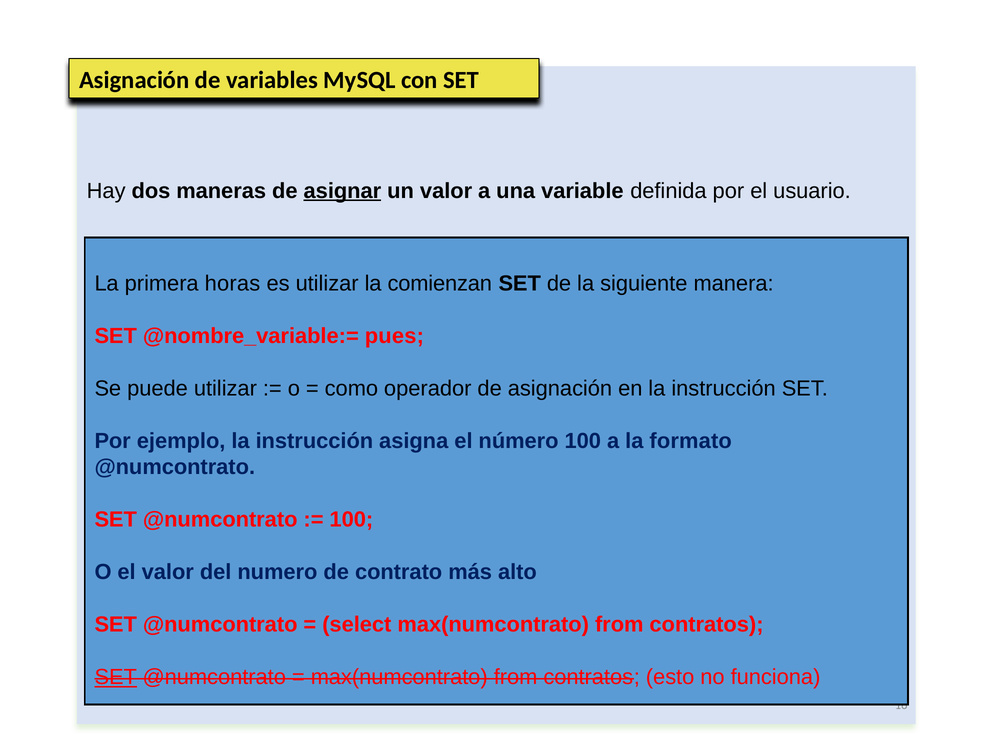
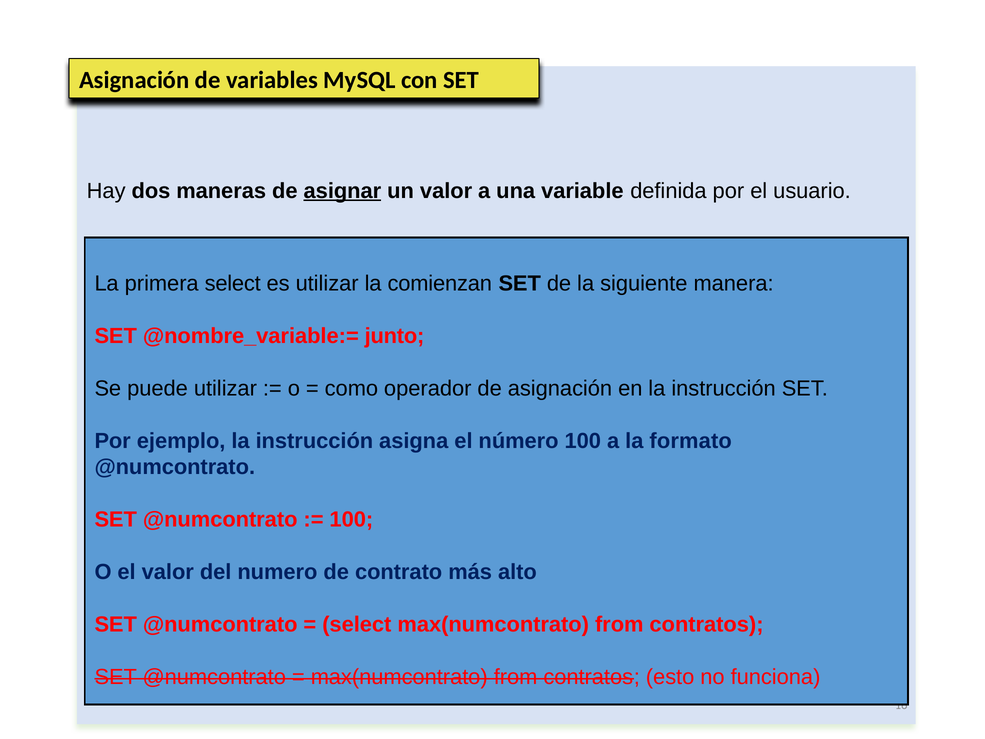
primera horas: horas -> select (233, 283)
pues: pues -> junto (395, 336)
SET underline: present -> none (116, 677)
